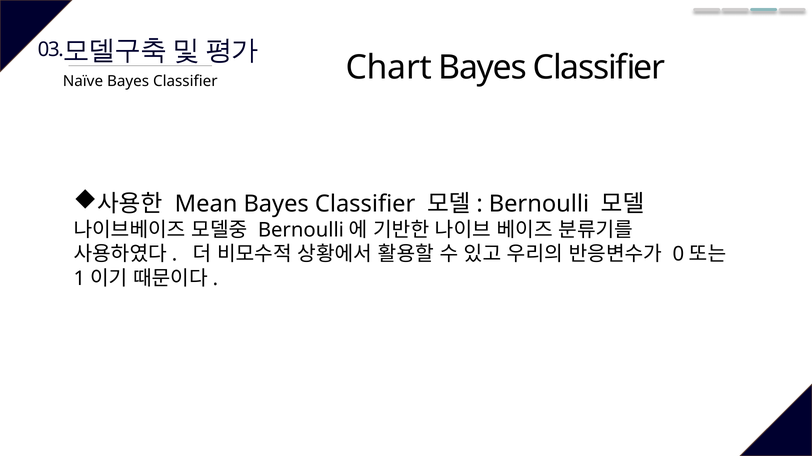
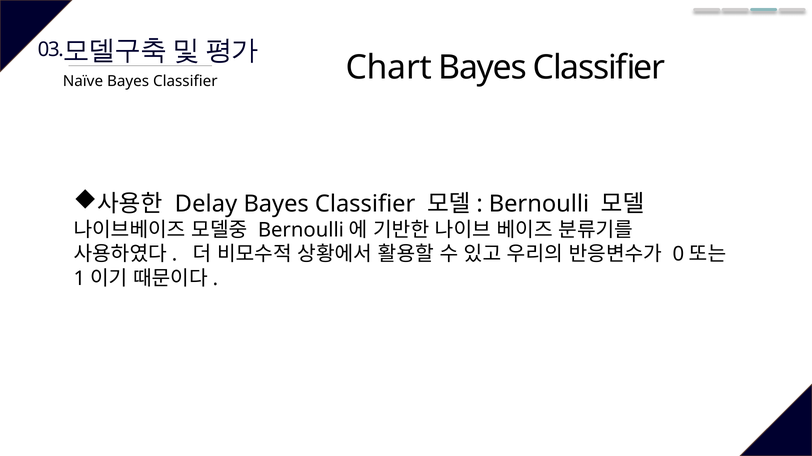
Mean: Mean -> Delay (206, 204)
